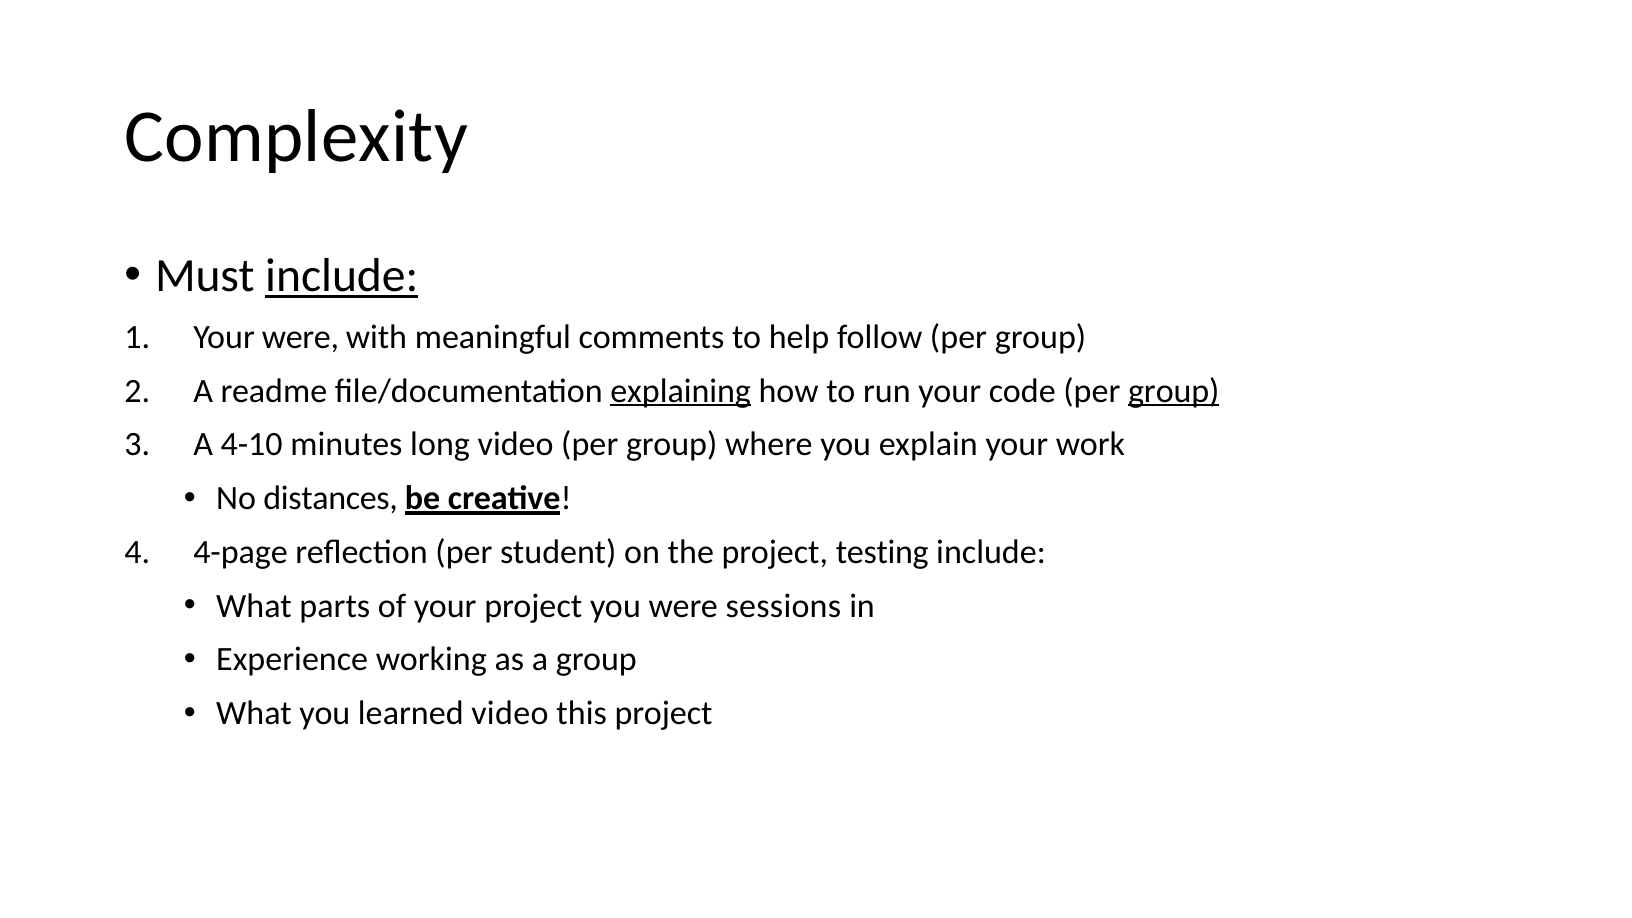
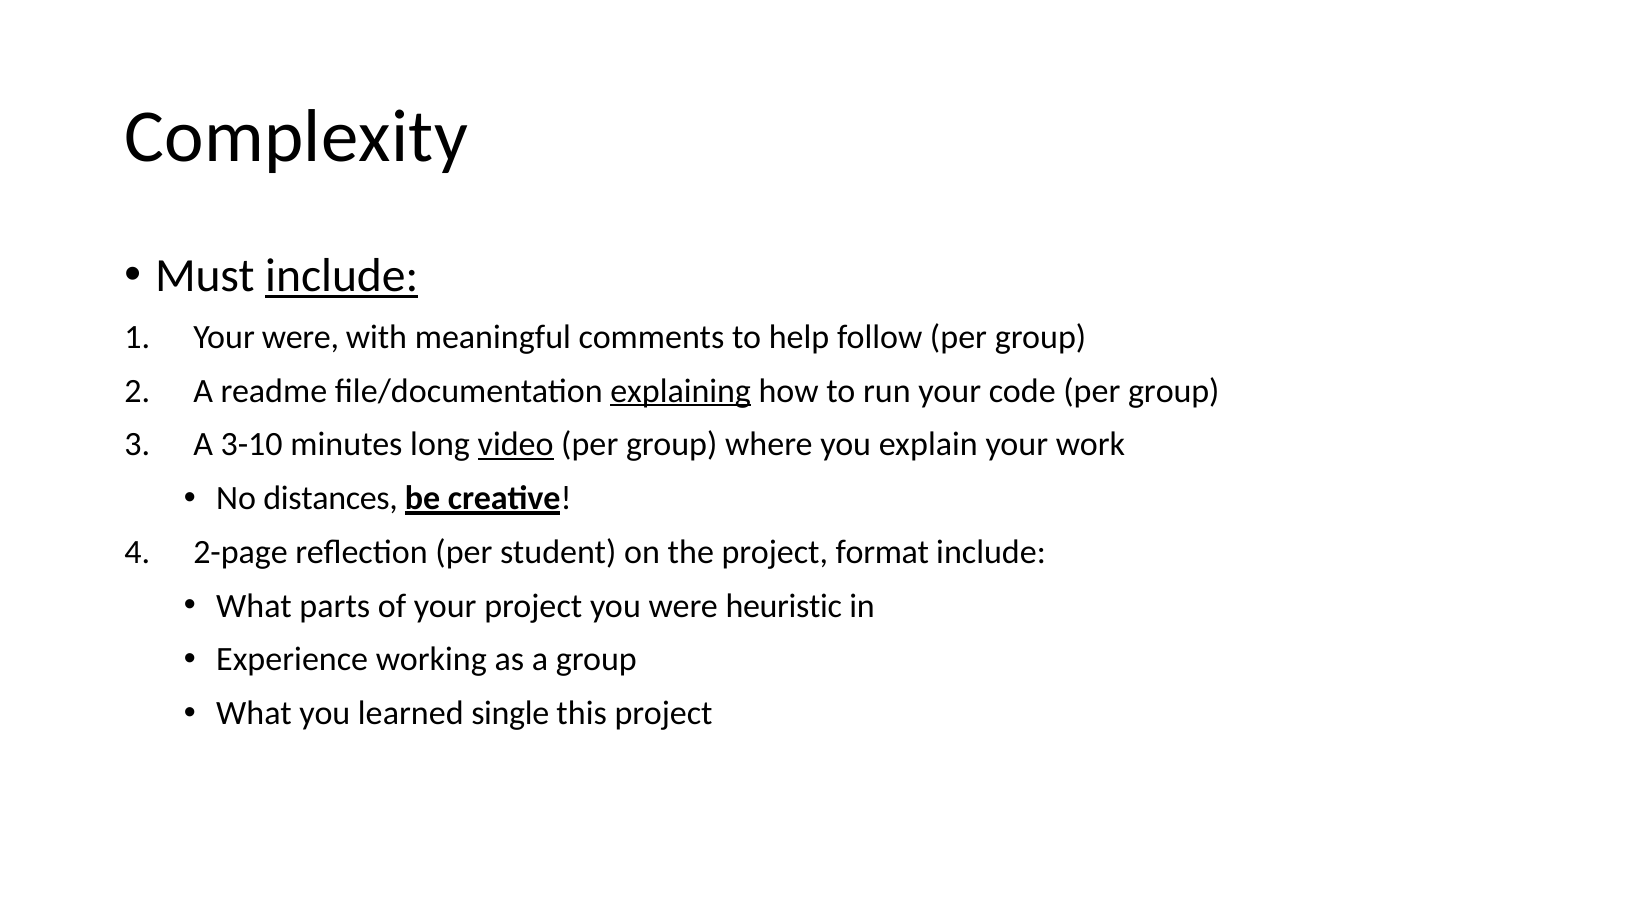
group underline: present -> none (1174, 391)
4-10: 4-10 -> 3-10 (252, 445)
video underline: none -> present (516, 445)
4-page: 4-page -> 2-page (241, 552)
testing: testing -> format (882, 552)
sessions: sessions -> heuristic (784, 606)
learned video: video -> single (510, 713)
